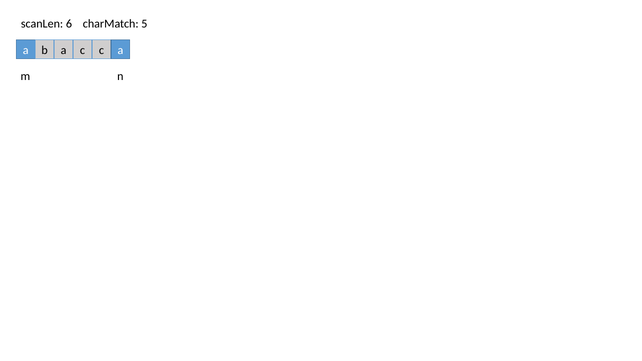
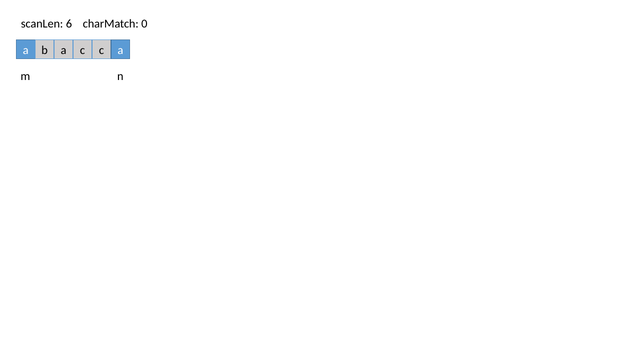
5: 5 -> 0 (144, 24)
